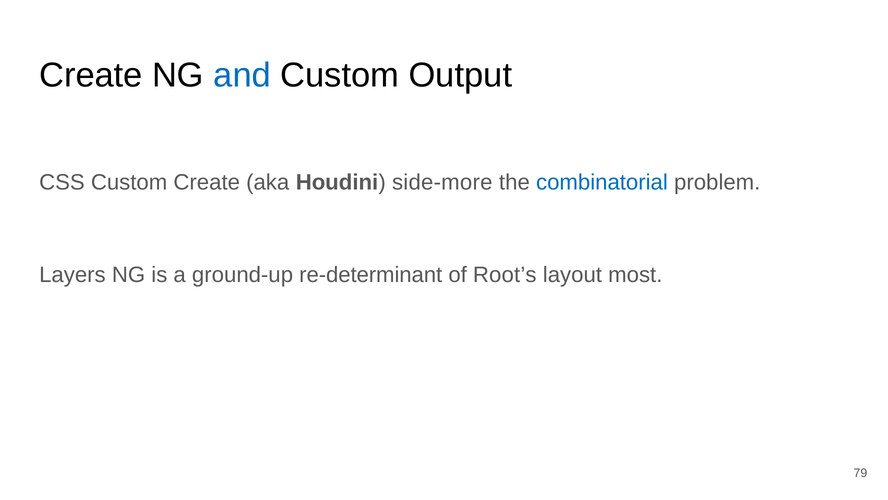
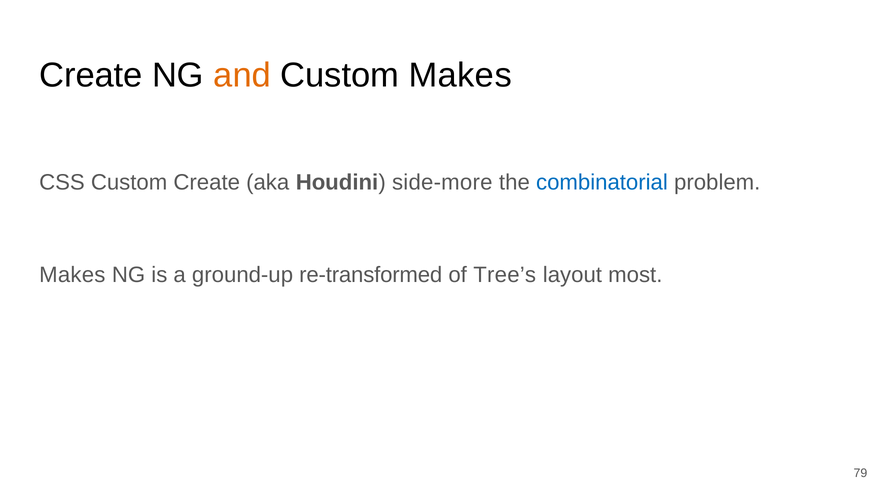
and colour: blue -> orange (242, 75)
Custom Output: Output -> Makes (460, 75)
Layers: Layers -> Makes (72, 275)
re-determinant: re-determinant -> re-transformed (371, 275)
Root’s: Root’s -> Tree’s (505, 275)
